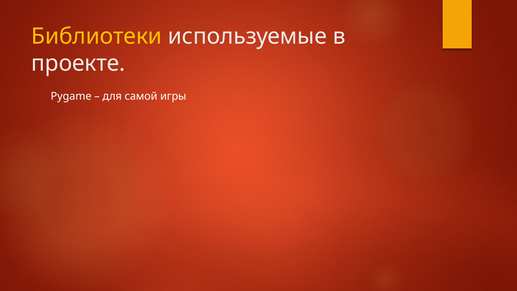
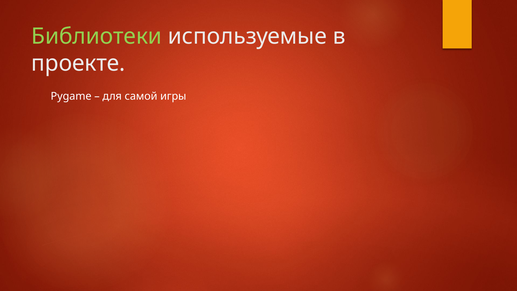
Библиотеки colour: yellow -> light green (97, 36)
